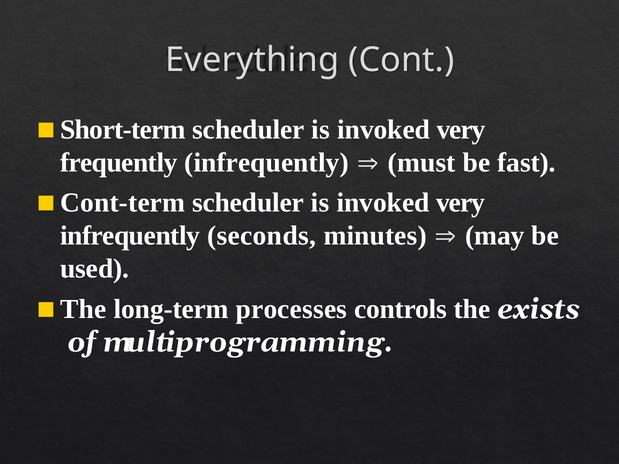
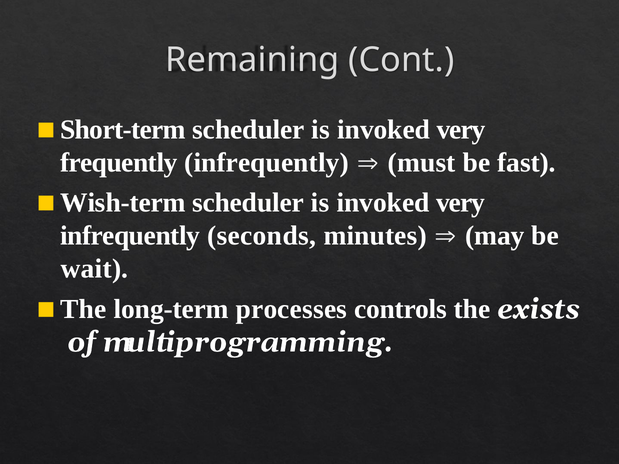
Everything: Everything -> Remaining (252, 60)
Cont-term: Cont-term -> Wish-term (123, 203)
used: used -> wait (94, 269)
